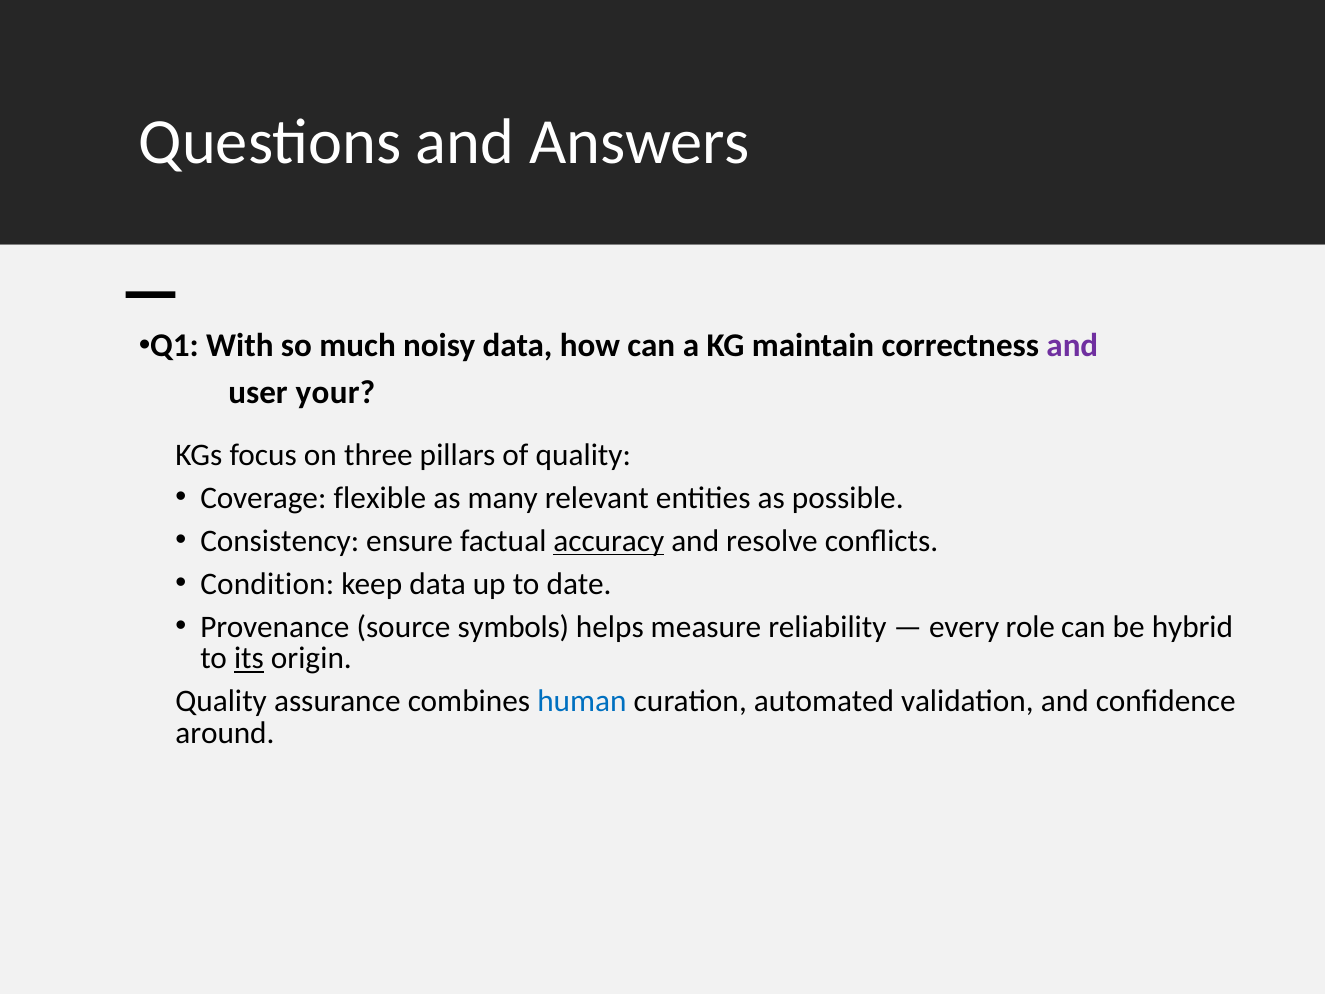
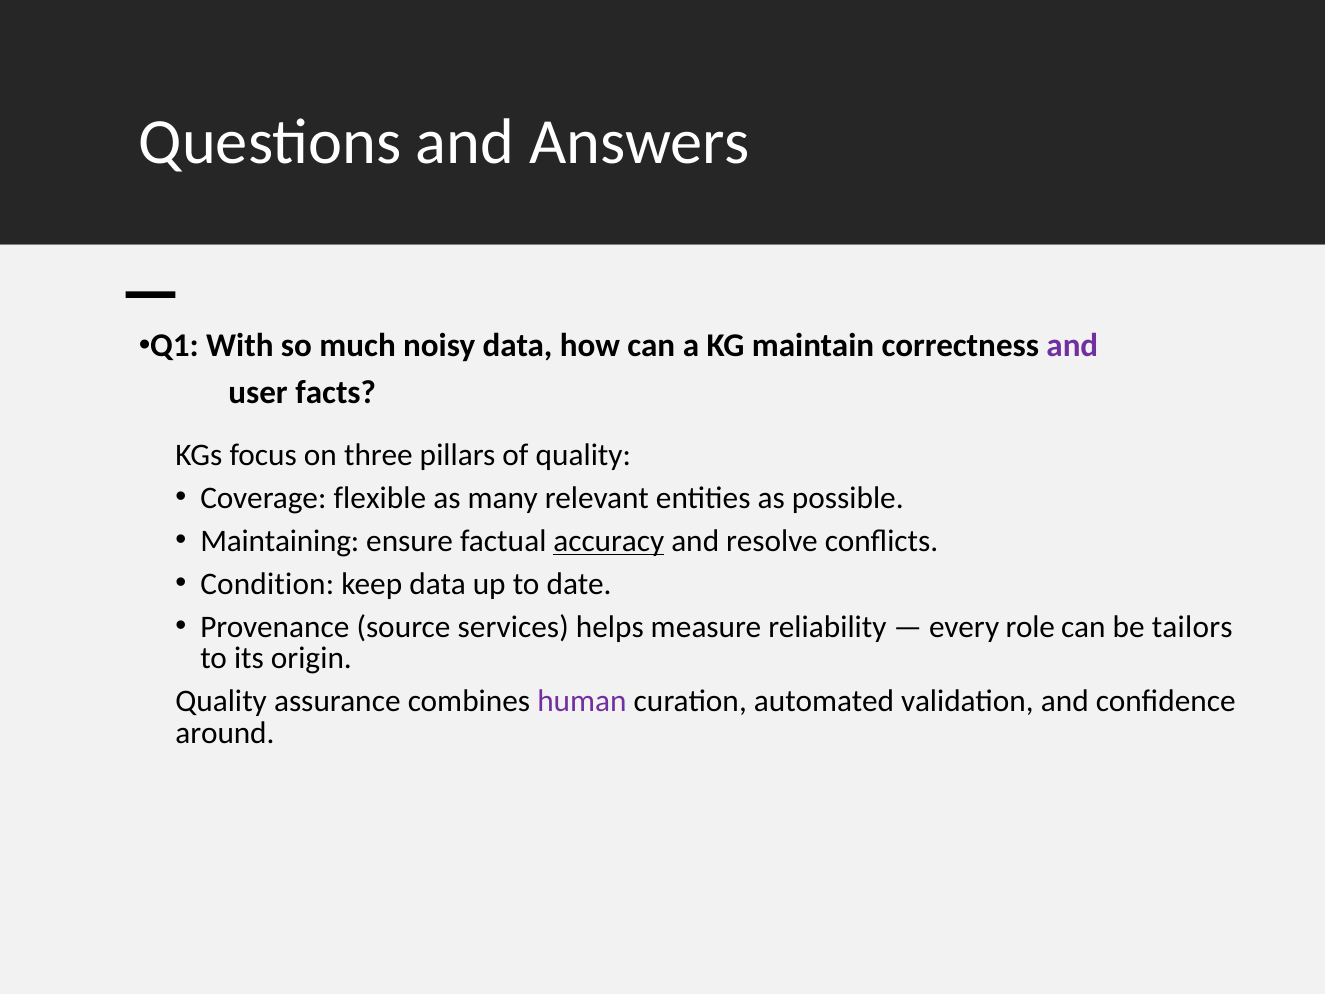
your: your -> facts (336, 392)
Consistency: Consistency -> Maintaining (280, 541)
symbols: symbols -> services (513, 627)
hybrid: hybrid -> tailors (1192, 627)
its underline: present -> none (249, 658)
human colour: blue -> purple (582, 701)
